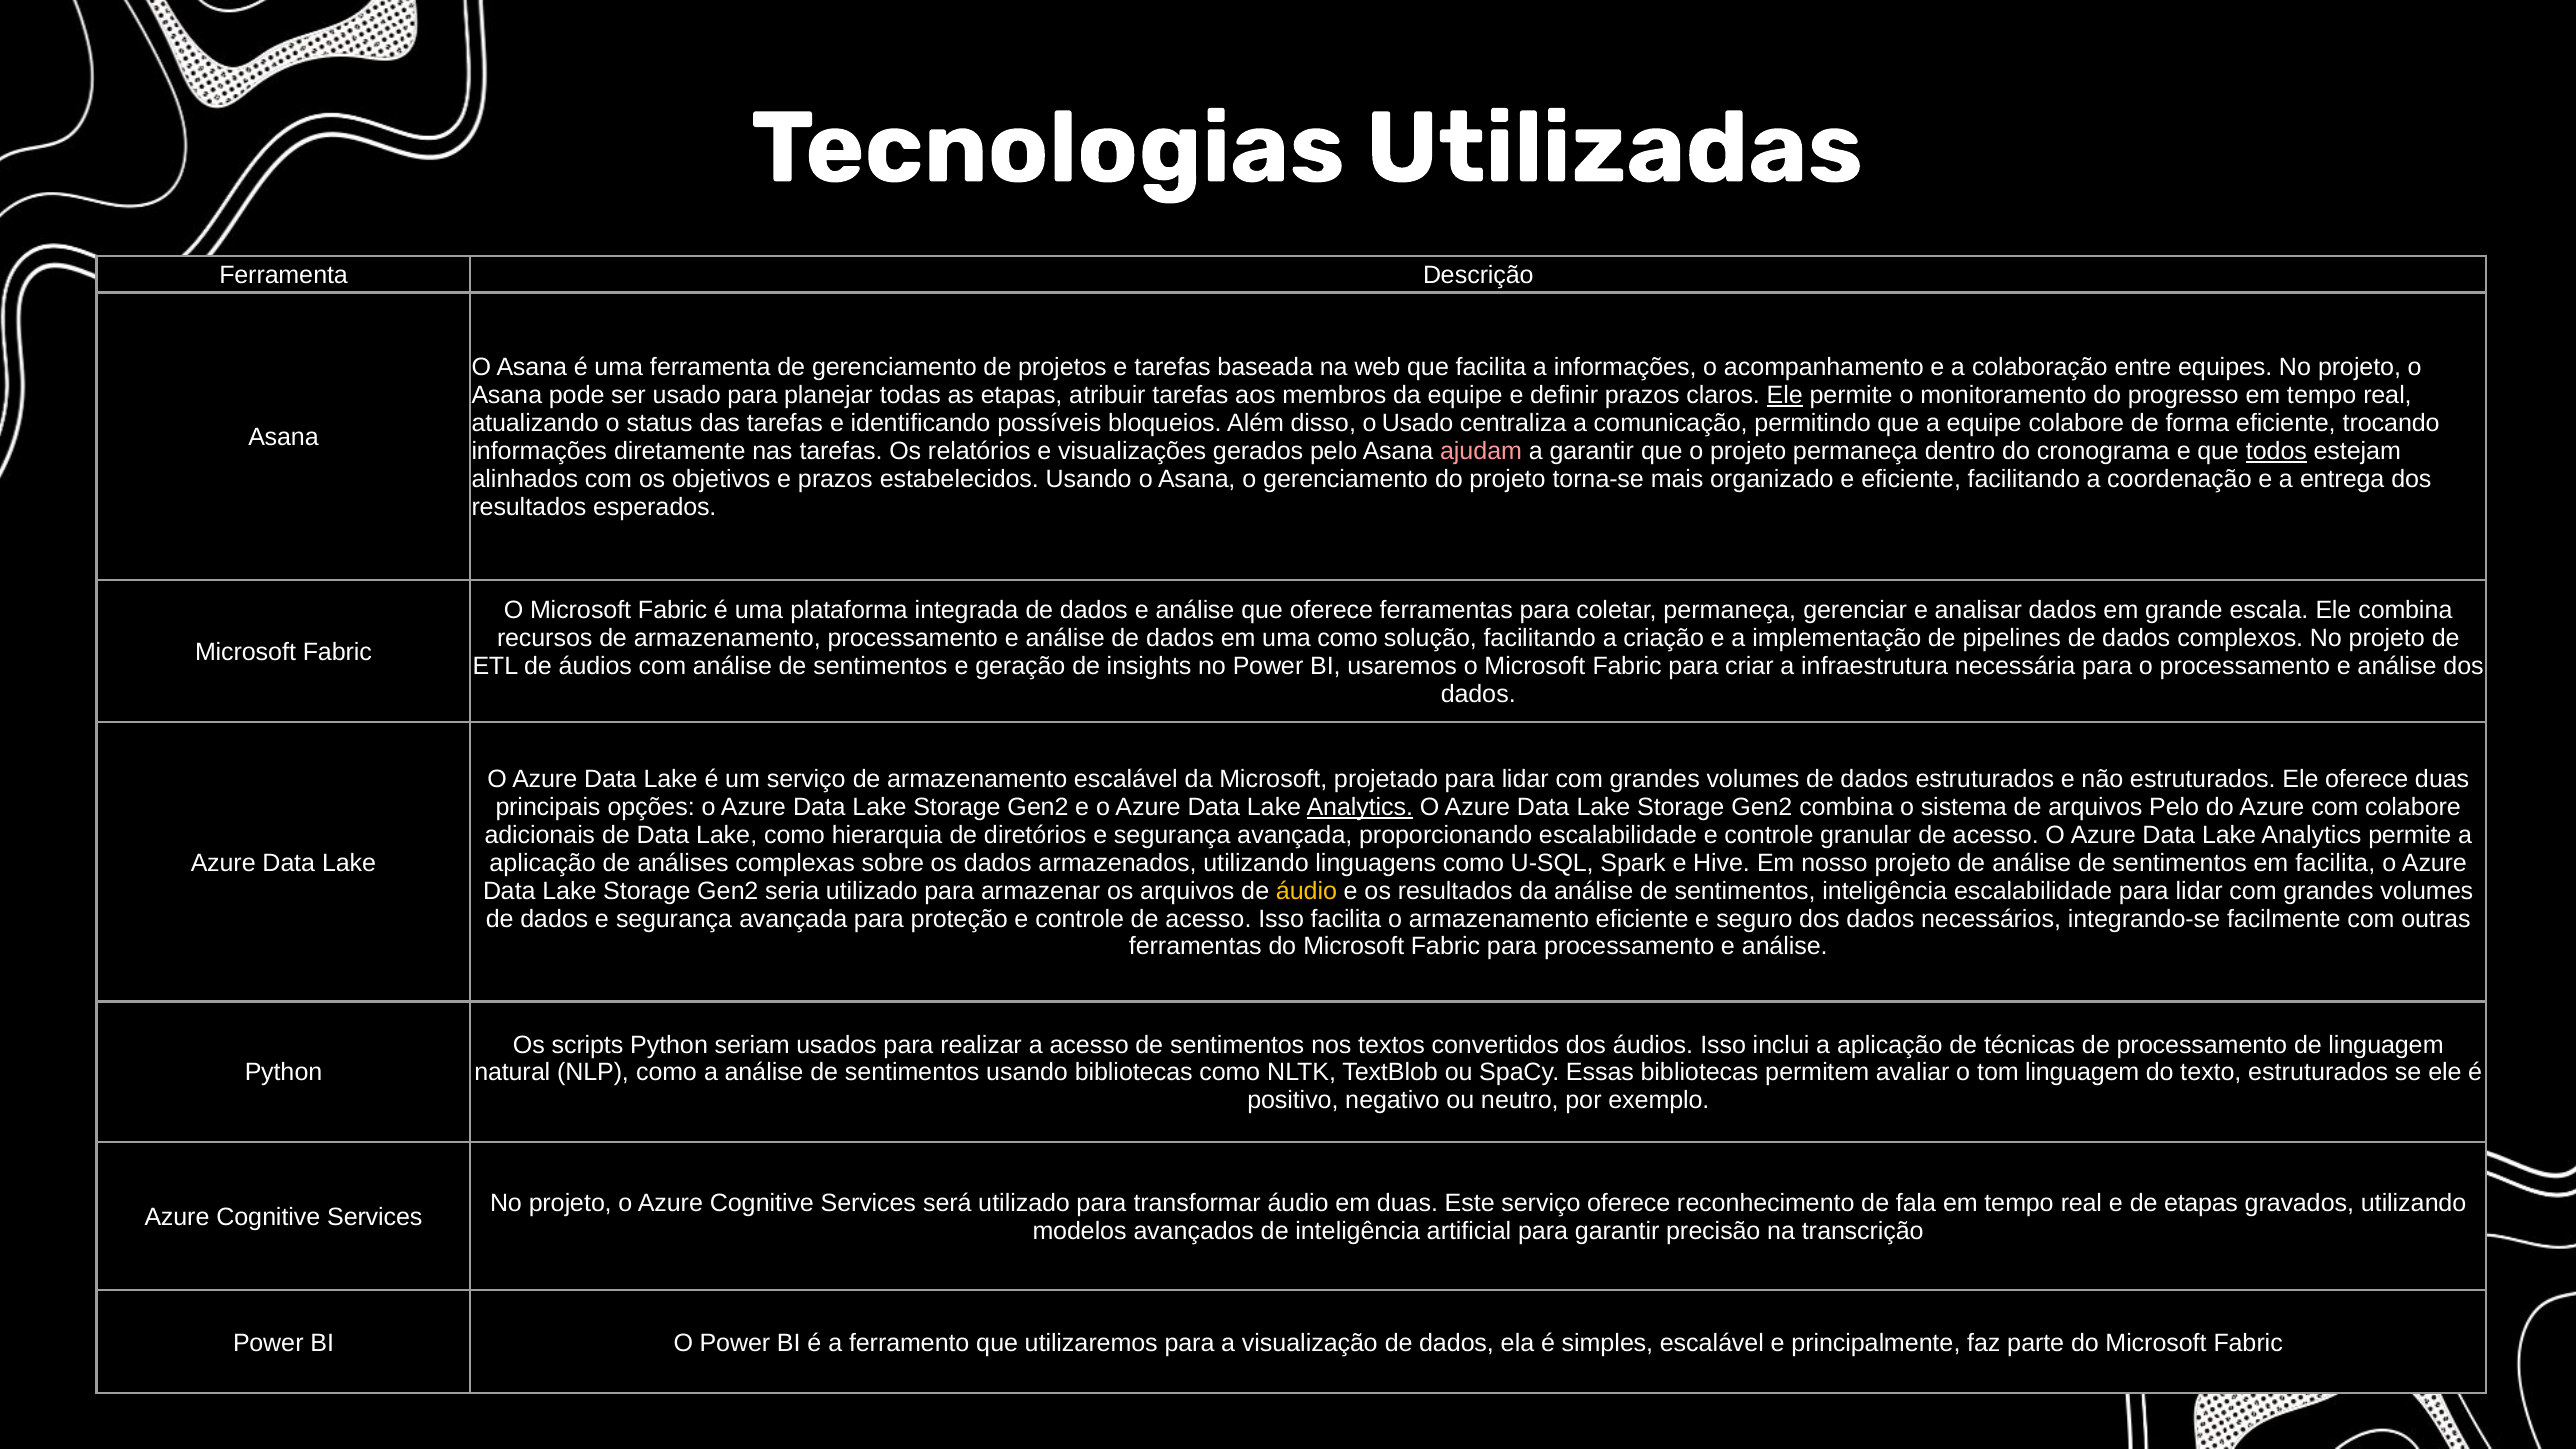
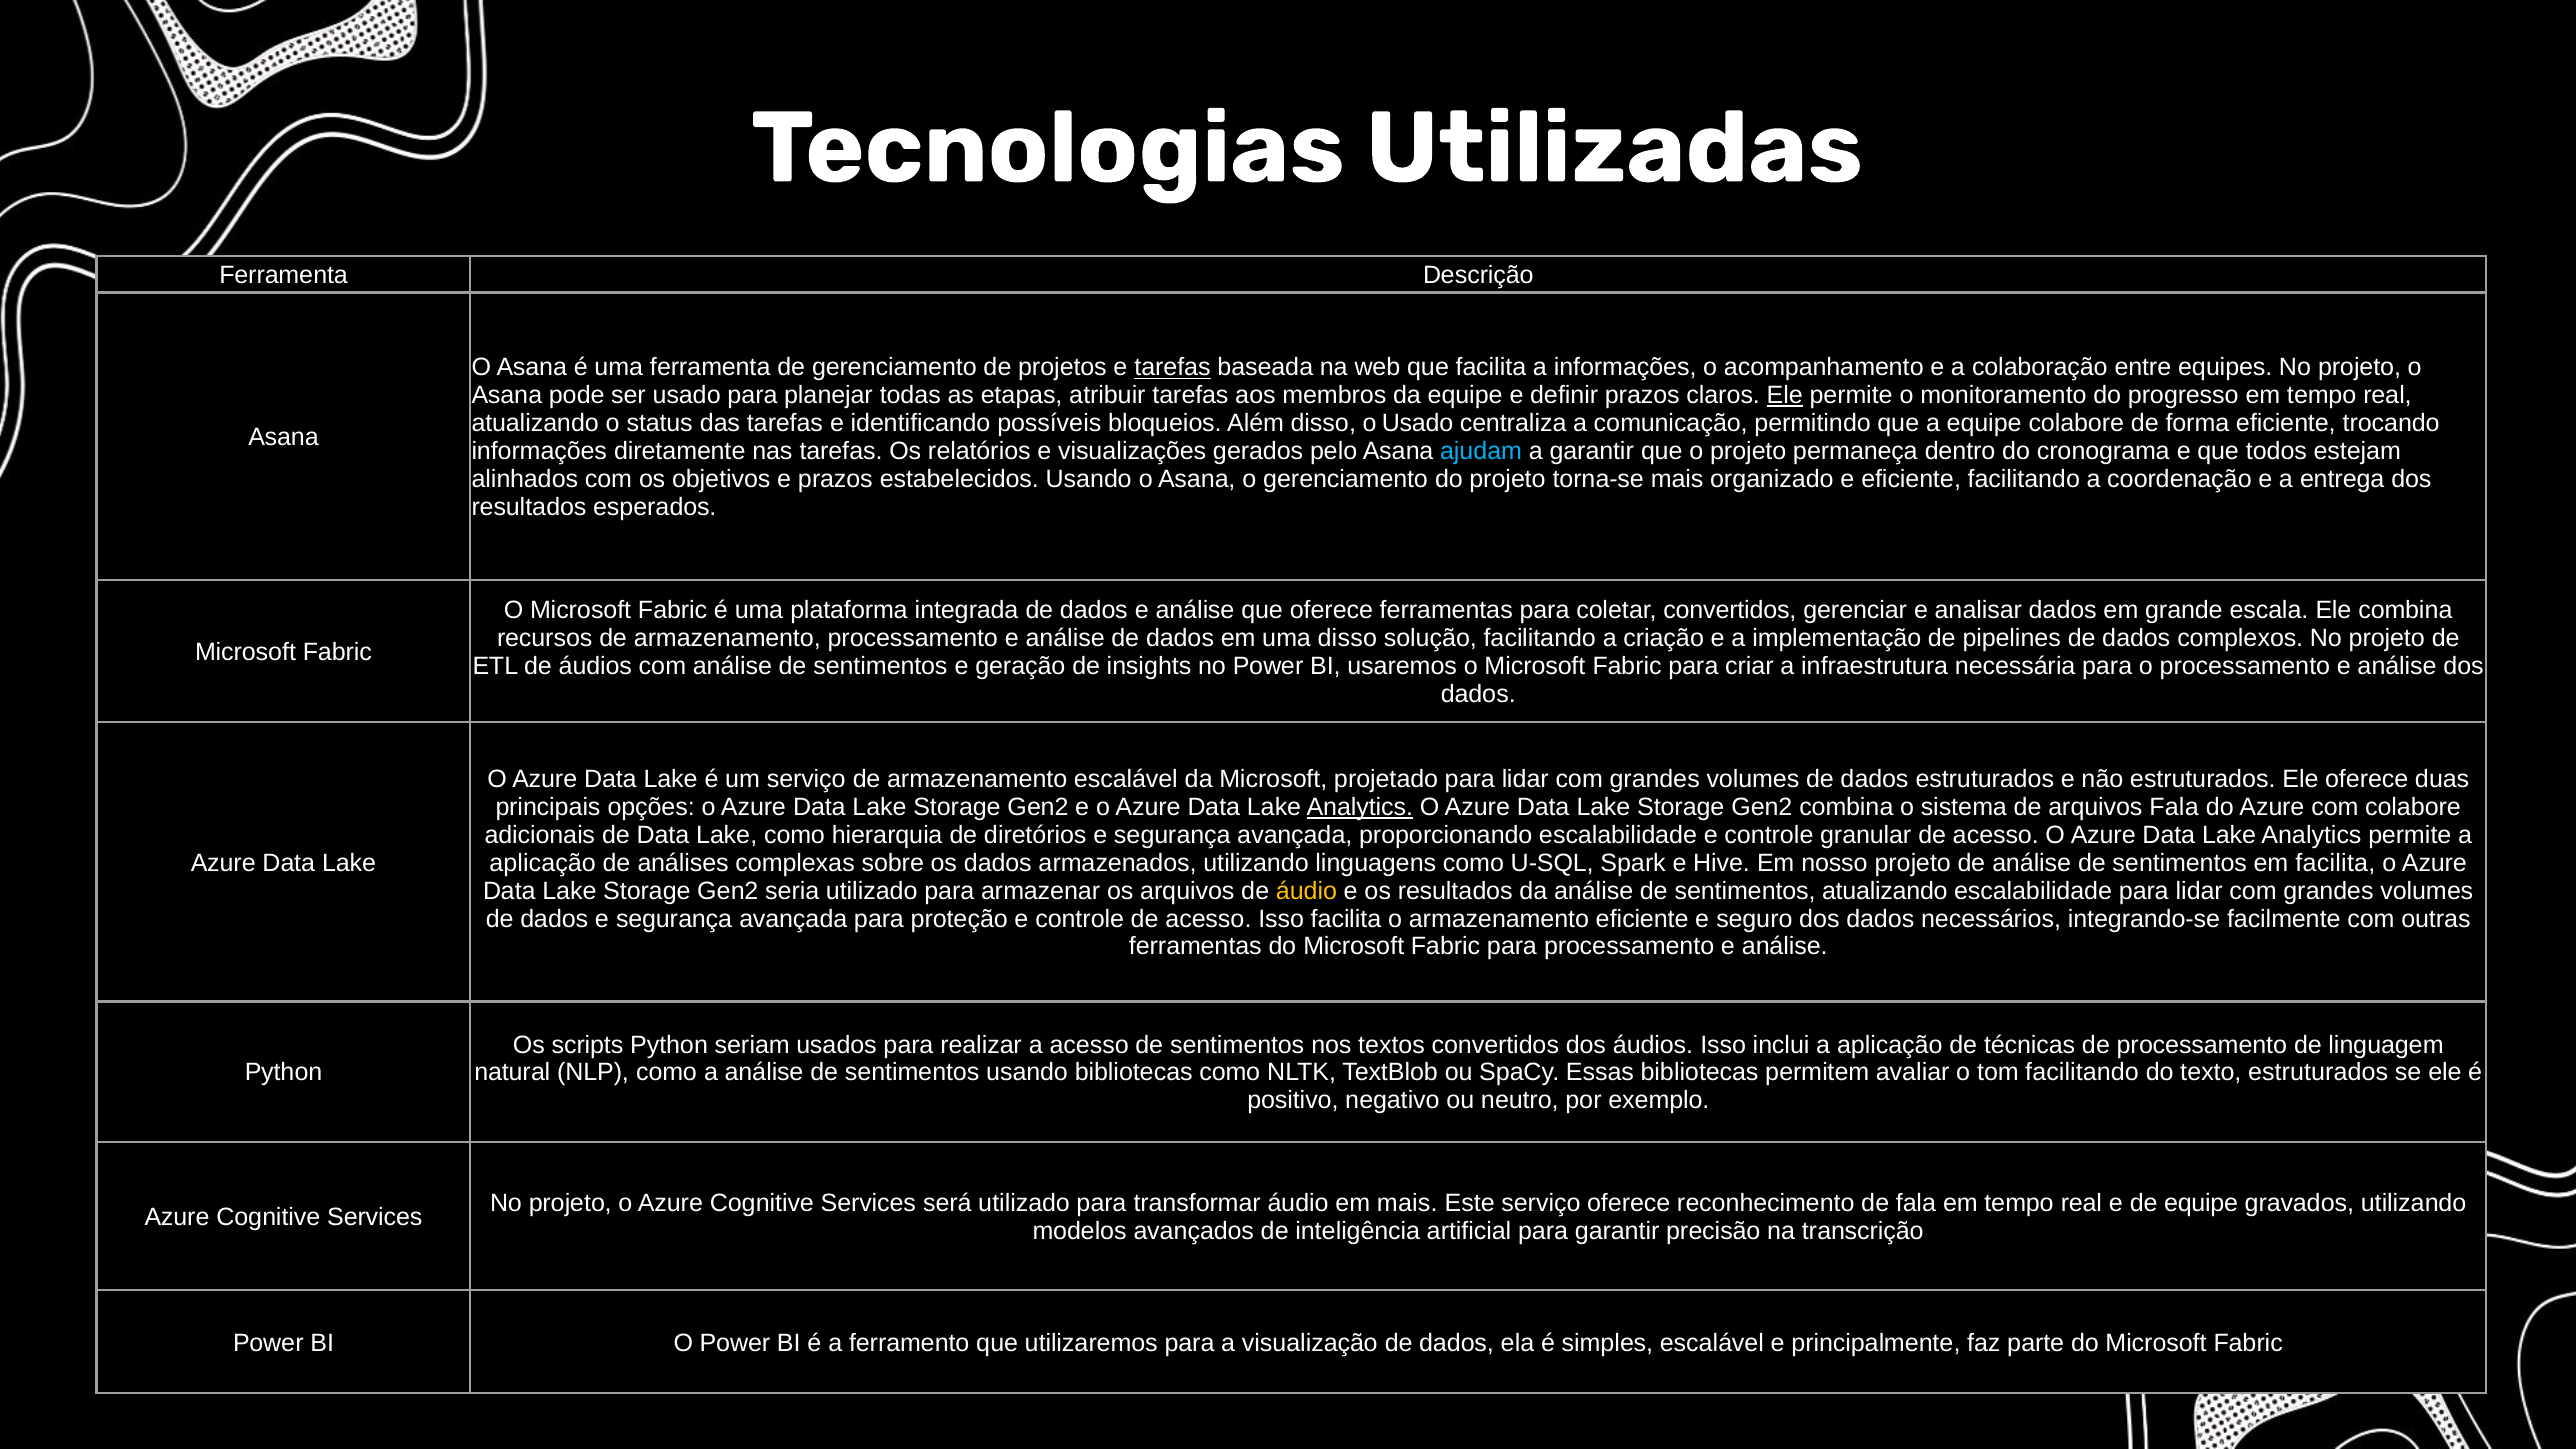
tarefas underline: none -> present (1173, 368)
ajudam colour: pink -> light blue (1481, 451)
todos underline: present -> none (2276, 451)
coletar permaneça: permaneça -> convertidos (1730, 610)
uma como: como -> disso (1347, 638)
arquivos Pelo: Pelo -> Fala (2174, 807)
sentimentos inteligência: inteligência -> atualizando (1885, 891)
tom linguagem: linguagem -> facilitando (2082, 1073)
em duas: duas -> mais (1407, 1203)
de etapas: etapas -> equipe (2201, 1203)
